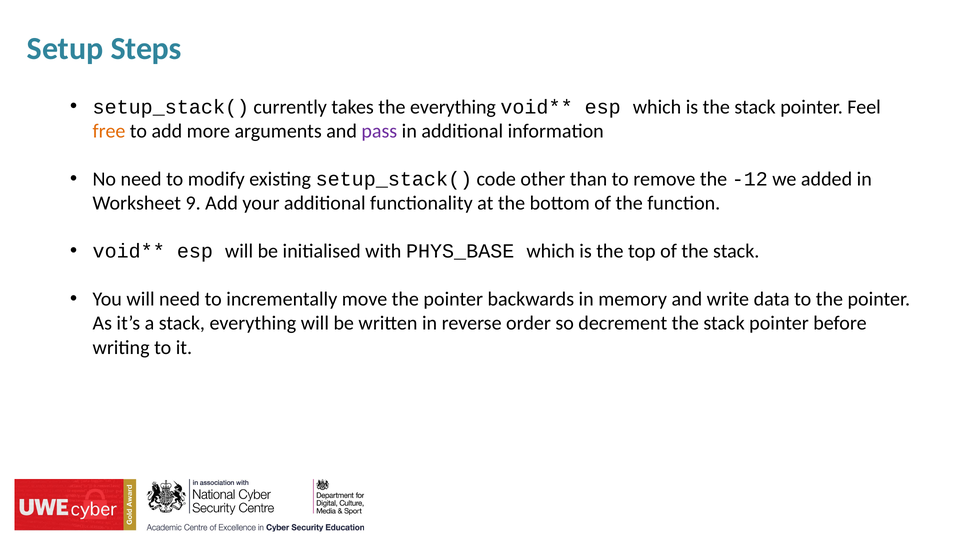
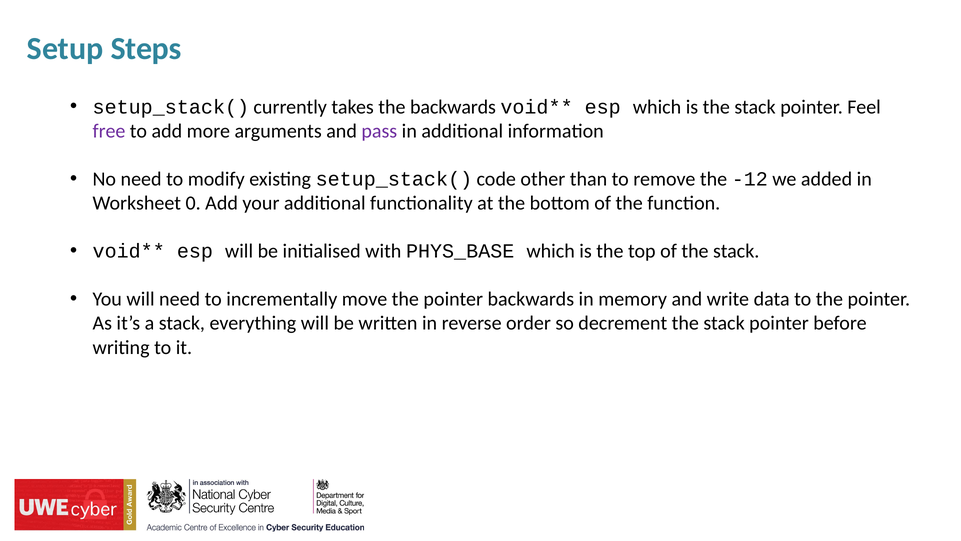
the everything: everything -> backwards (453, 107)
free colour: orange -> purple (109, 131)
9: 9 -> 0 (193, 203)
